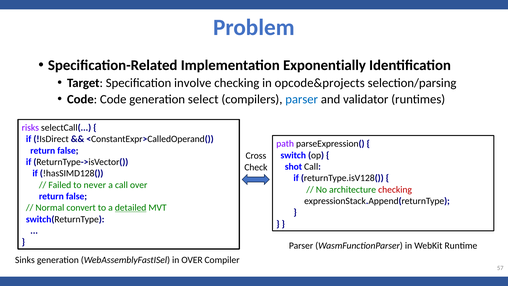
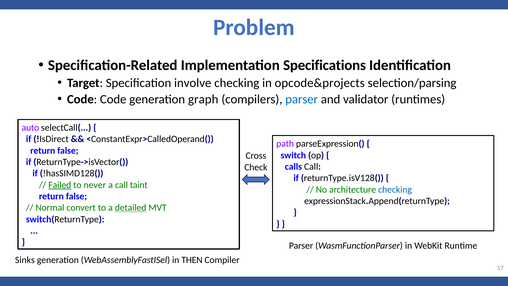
Exponentially: Exponentially -> Specifications (324, 65)
select: select -> graph (203, 99)
risks: risks -> auto (30, 128)
shot: shot -> calls (293, 167)
Failed underline: none -> present (60, 185)
call over: over -> taint (139, 185)
checking colour: red -> blue (395, 189)
in OVER: OVER -> THEN (192, 260)
